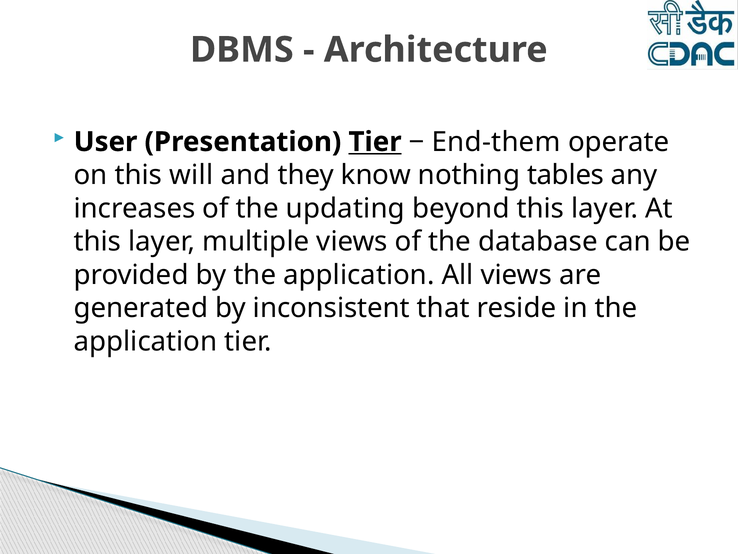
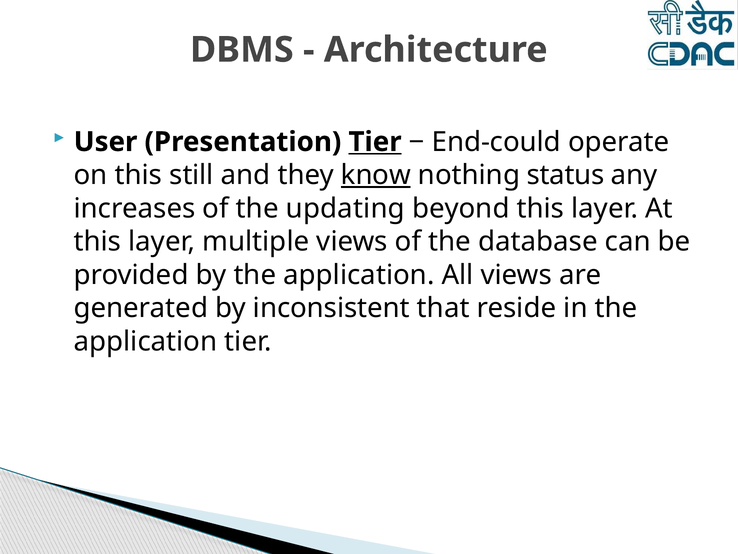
End-them: End-them -> End-could (496, 142)
will: will -> still (191, 175)
know underline: none -> present (376, 175)
tables: tables -> status (566, 175)
